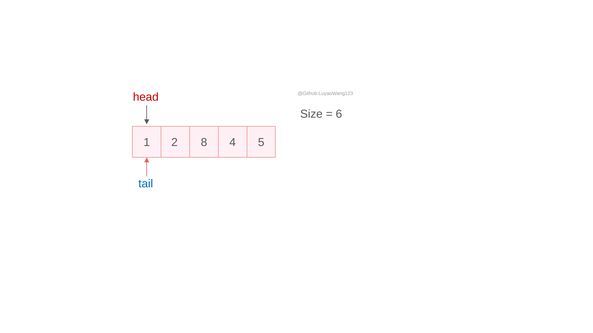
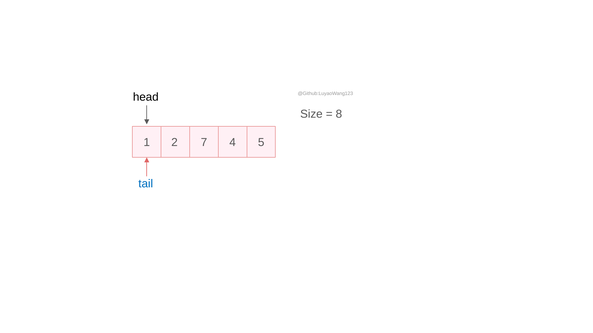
head colour: red -> black (146, 97)
6: 6 -> 8 (339, 114)
8: 8 -> 7 (204, 143)
